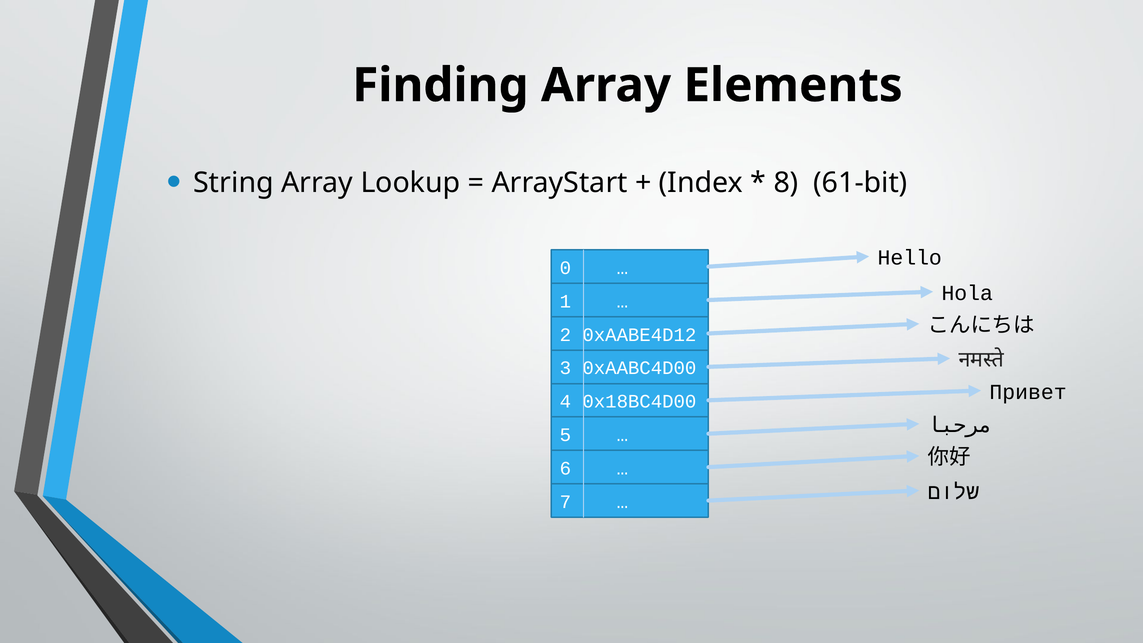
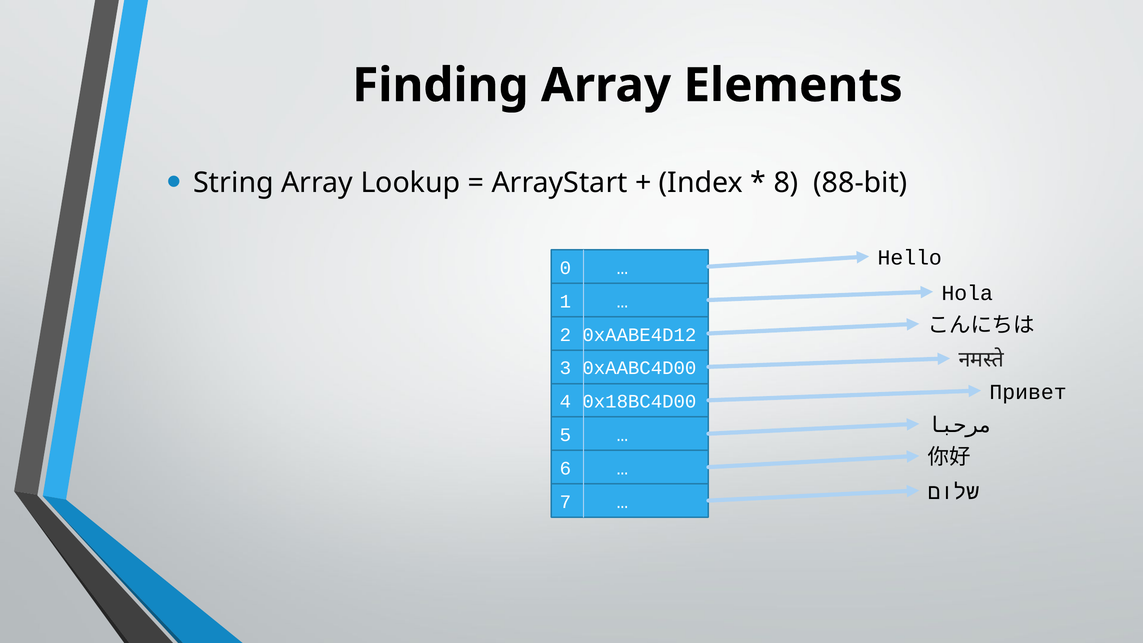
61-bit: 61-bit -> 88-bit (860, 183)
